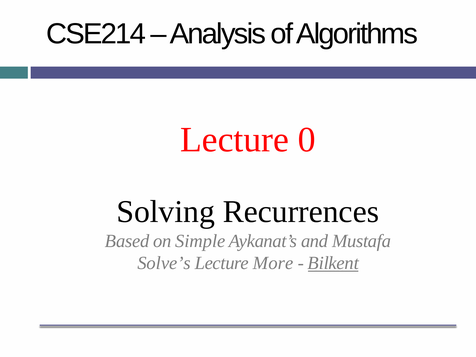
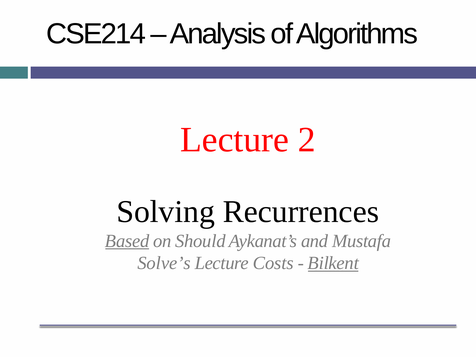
0: 0 -> 2 (307, 140)
Based underline: none -> present (127, 241)
Simple: Simple -> Should (200, 241)
More: More -> Costs (273, 263)
